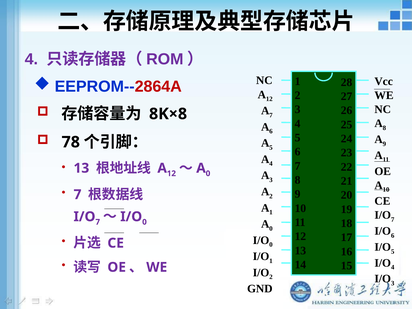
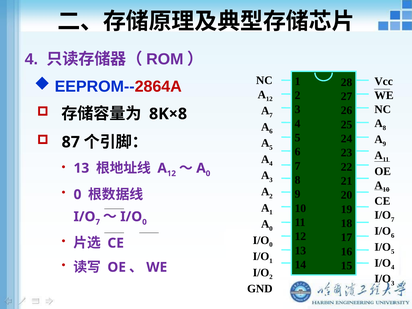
78: 78 -> 87 (71, 142)
7: 7 -> 0 (77, 195)
